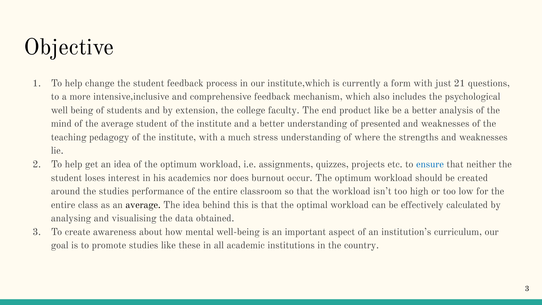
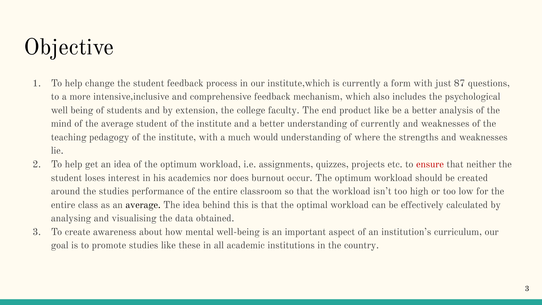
21: 21 -> 87 (460, 83)
of presented: presented -> currently (380, 124)
stress: stress -> would (266, 137)
ensure colour: blue -> red (430, 164)
